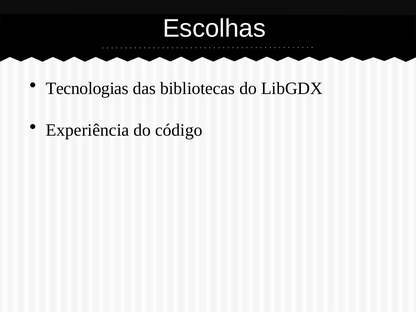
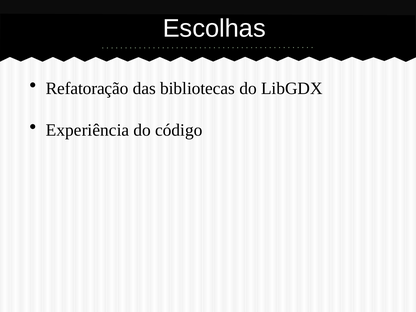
Tecnologias: Tecnologias -> Refatoração (87, 89)
